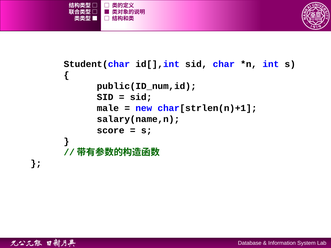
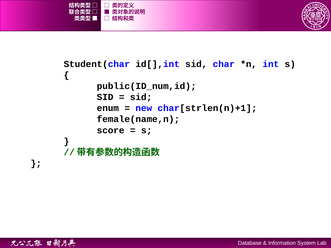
male: male -> enum (108, 108)
salary(name,n: salary(name,n -> female(name,n (138, 119)
